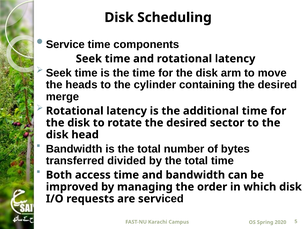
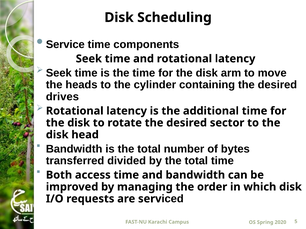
merge: merge -> drives (62, 97)
